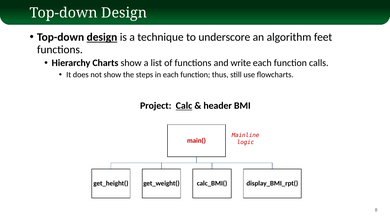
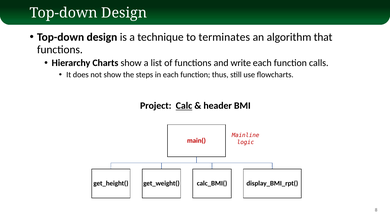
design underline: present -> none (102, 37)
underscore: underscore -> terminates (224, 37)
feet: feet -> that (323, 37)
